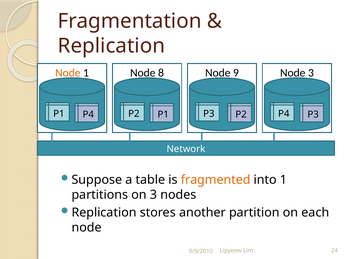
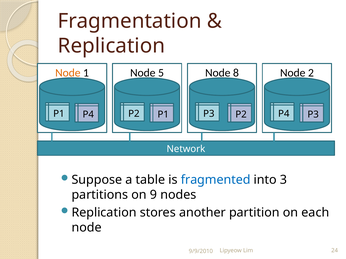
8: 8 -> 5 (161, 73)
9: 9 -> 8 (236, 73)
Node 3: 3 -> 2 (311, 73)
fragmented colour: orange -> blue (216, 180)
into 1: 1 -> 3 (284, 180)
on 3: 3 -> 9 (154, 195)
